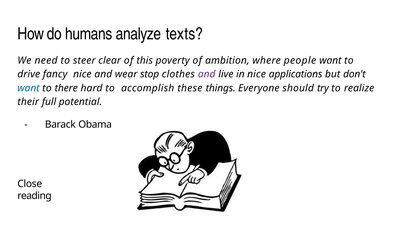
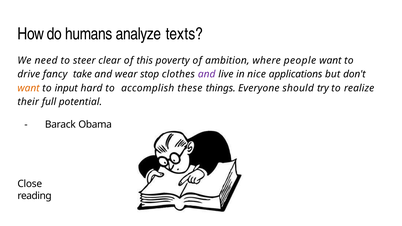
fancy nice: nice -> take (82, 74)
want colour: blue -> orange (29, 88)
there: there -> input (66, 88)
